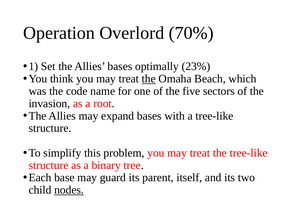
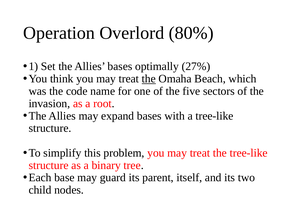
70%: 70% -> 80% (191, 33)
23%: 23% -> 27% (196, 66)
nodes underline: present -> none (69, 190)
